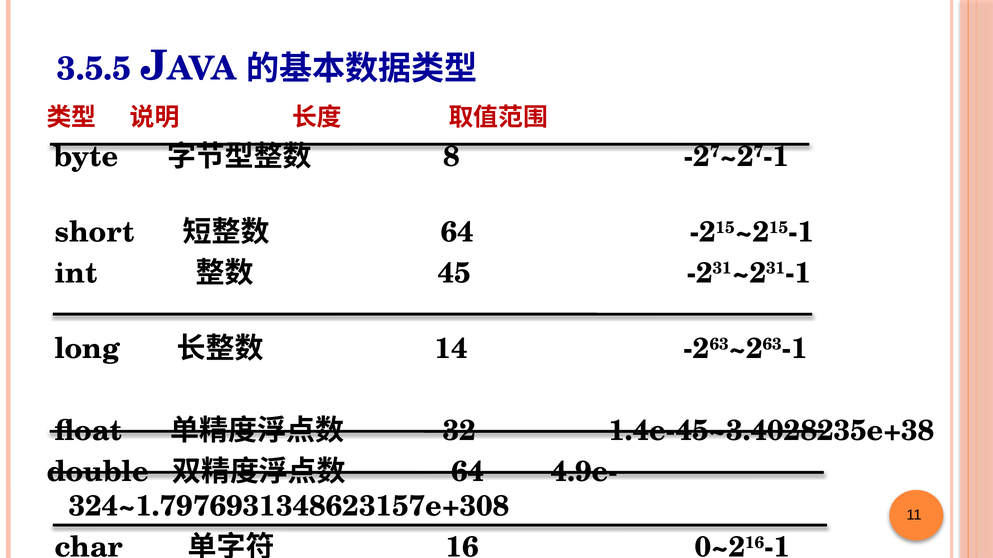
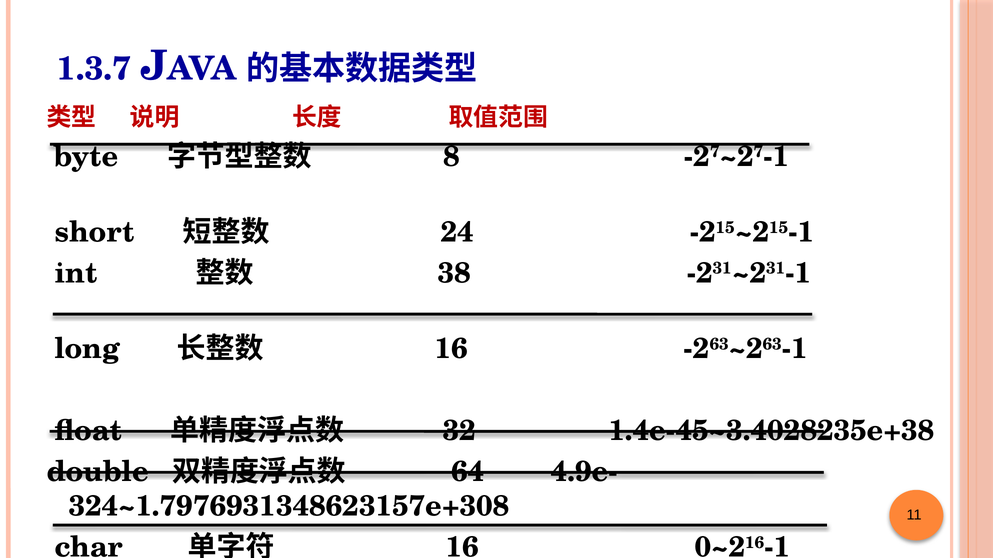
3.5.5: 3.5.5 -> 1.3.7 (94, 69)
64: 64 -> 24 (457, 232)
45: 45 -> 38 (454, 273)
14: 14 -> 16 (451, 349)
